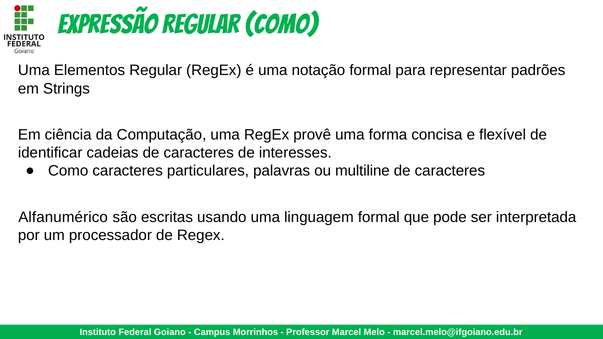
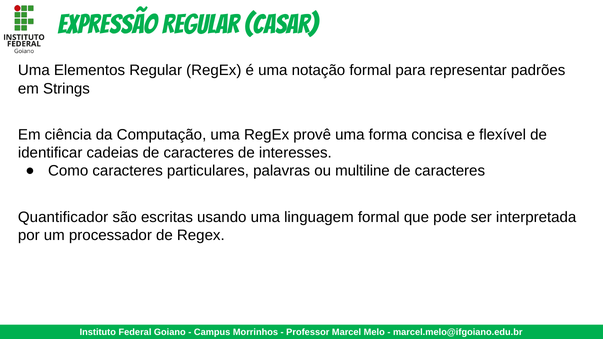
Regular Como: Como -> Casar (281, 25)
Alfanumérico: Alfanumérico -> Quantificador (63, 217)
